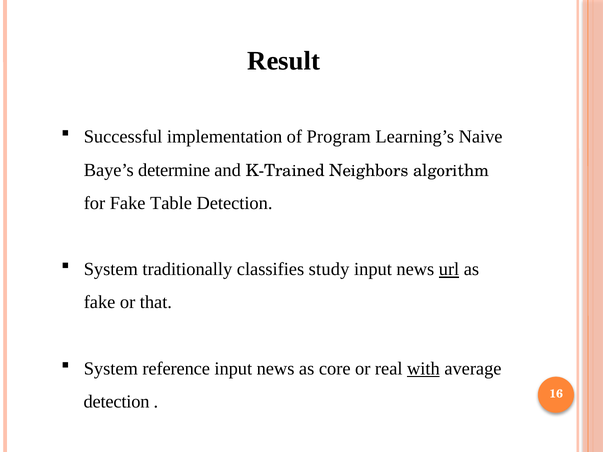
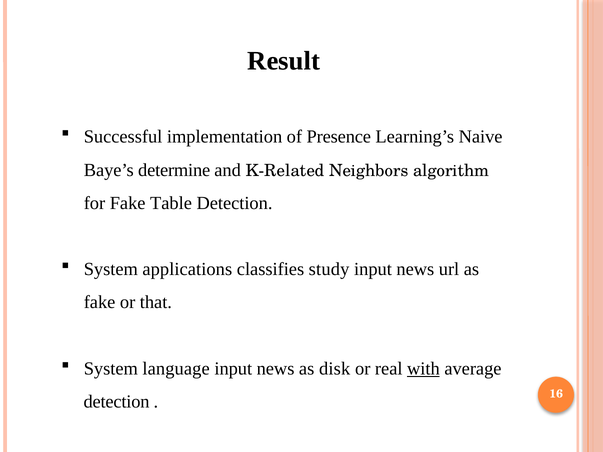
Program: Program -> Presence (339, 137)
K-Trained: K-Trained -> K-Related (285, 171)
traditionally: traditionally -> applications (187, 269)
url underline: present -> none (449, 269)
reference: reference -> language (176, 369)
core: core -> disk (335, 369)
